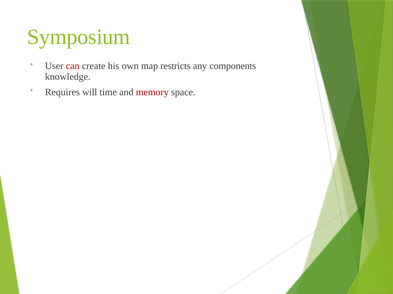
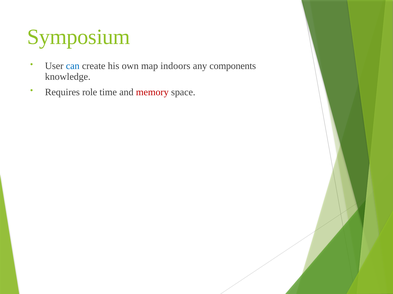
can colour: red -> blue (73, 66)
restricts: restricts -> indoors (175, 66)
will: will -> role (90, 92)
